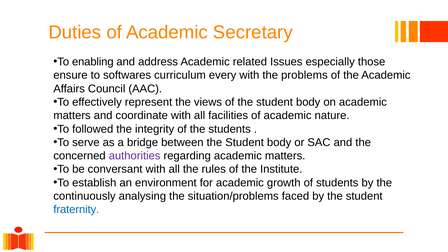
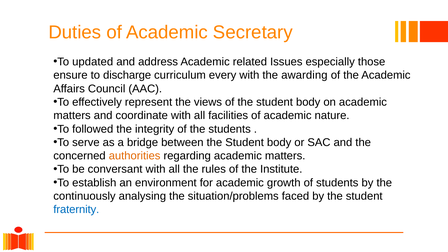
enabling: enabling -> updated (93, 62)
softwares: softwares -> discharge (127, 75)
problems: problems -> awarding (304, 75)
authorities colour: purple -> orange (135, 156)
